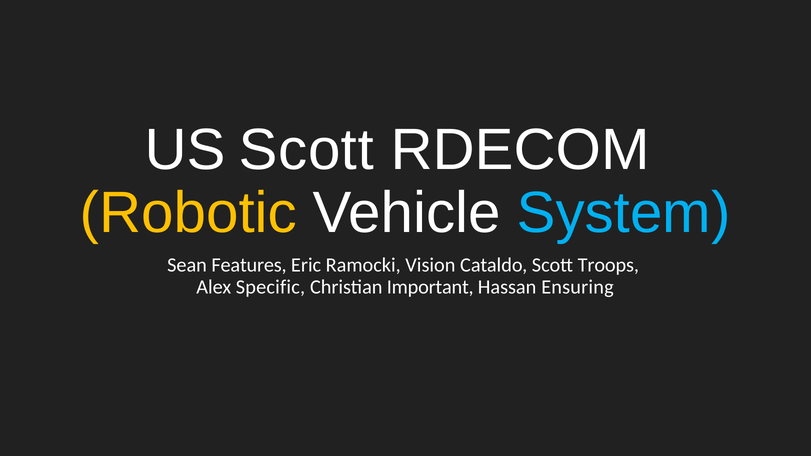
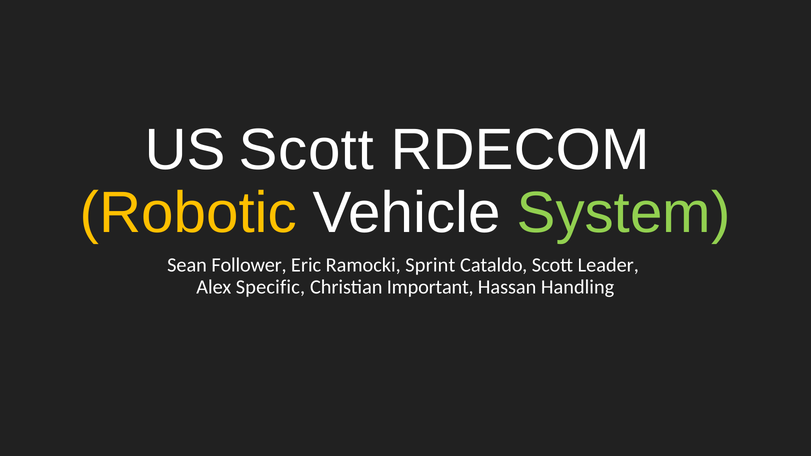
System colour: light blue -> light green (624, 213)
Features: Features -> Follower (249, 265)
Vision: Vision -> Sprint (430, 265)
Troops: Troops -> Leader (608, 265)
Ensuring: Ensuring -> Handling (578, 287)
